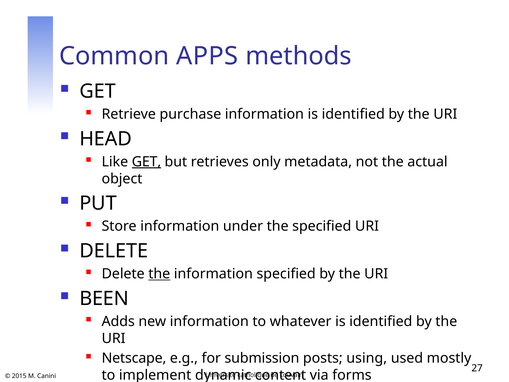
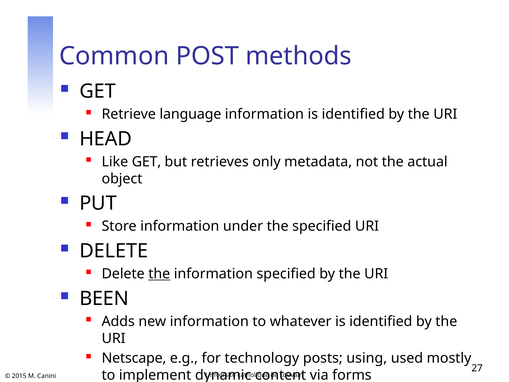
APPS: APPS -> POST (207, 56)
purchase: purchase -> language (190, 114)
GET underline: present -> none (146, 162)
submission: submission -> technology (262, 358)
